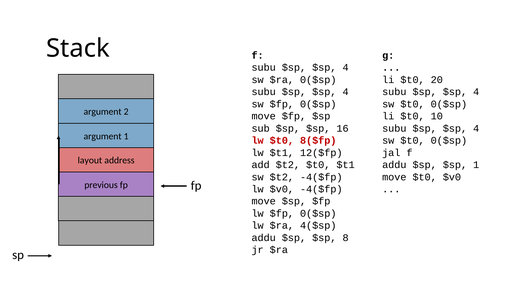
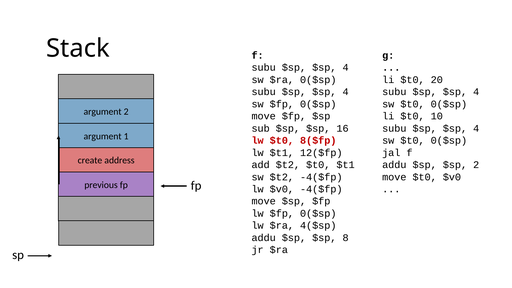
layout: layout -> create (90, 160)
$sp 1: 1 -> 2 (476, 165)
